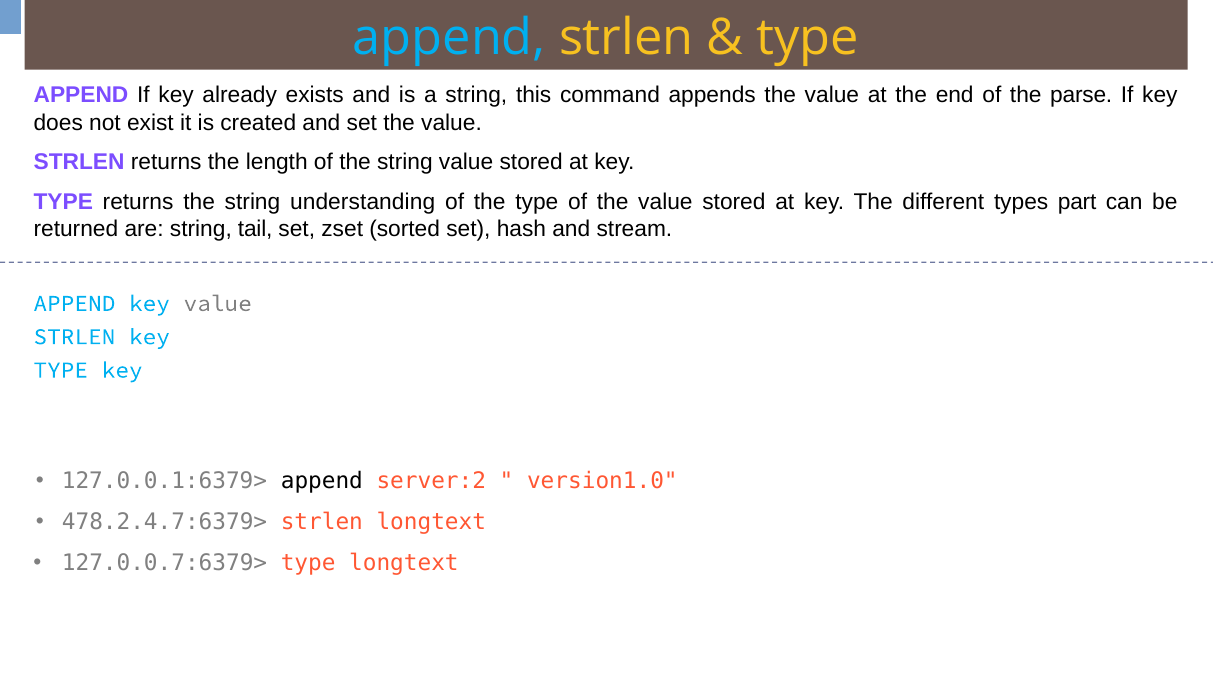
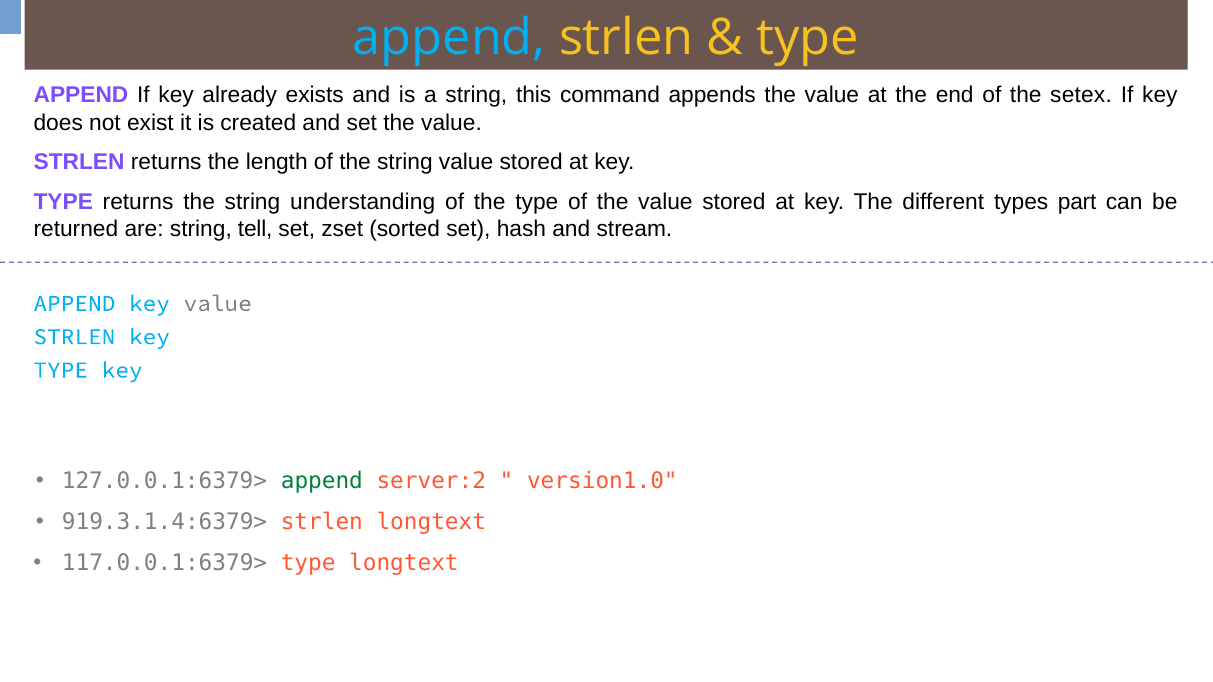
parse: parse -> setex (1081, 96)
tail: tail -> tell (255, 229)
append colour: black -> green (322, 481)
478.2.4.7:6379>: 478.2.4.7:6379> -> 919.3.1.4:6379> (165, 522)
127.0.0.7:6379>: 127.0.0.7:6379> -> 117.0.0.1:6379> (165, 563)
